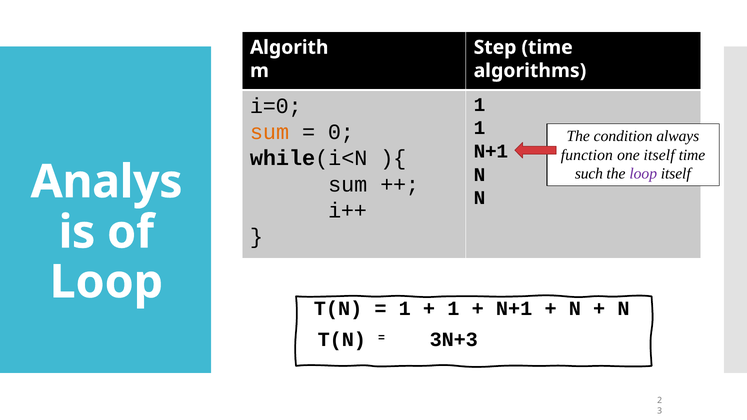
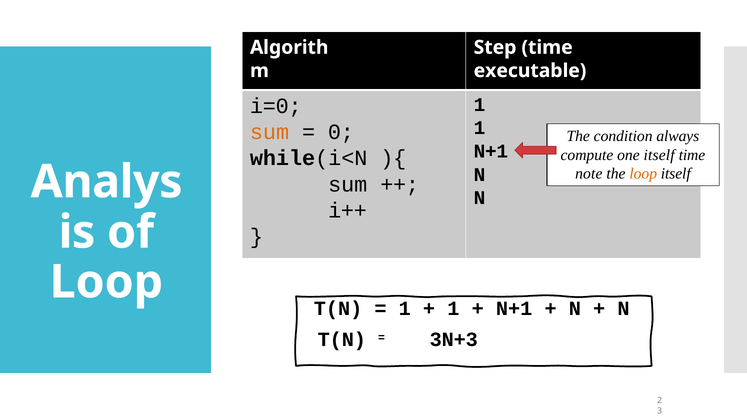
algorithms: algorithms -> executable (530, 71)
function: function -> compute (587, 155)
such: such -> note (589, 174)
loop colour: purple -> orange (643, 174)
